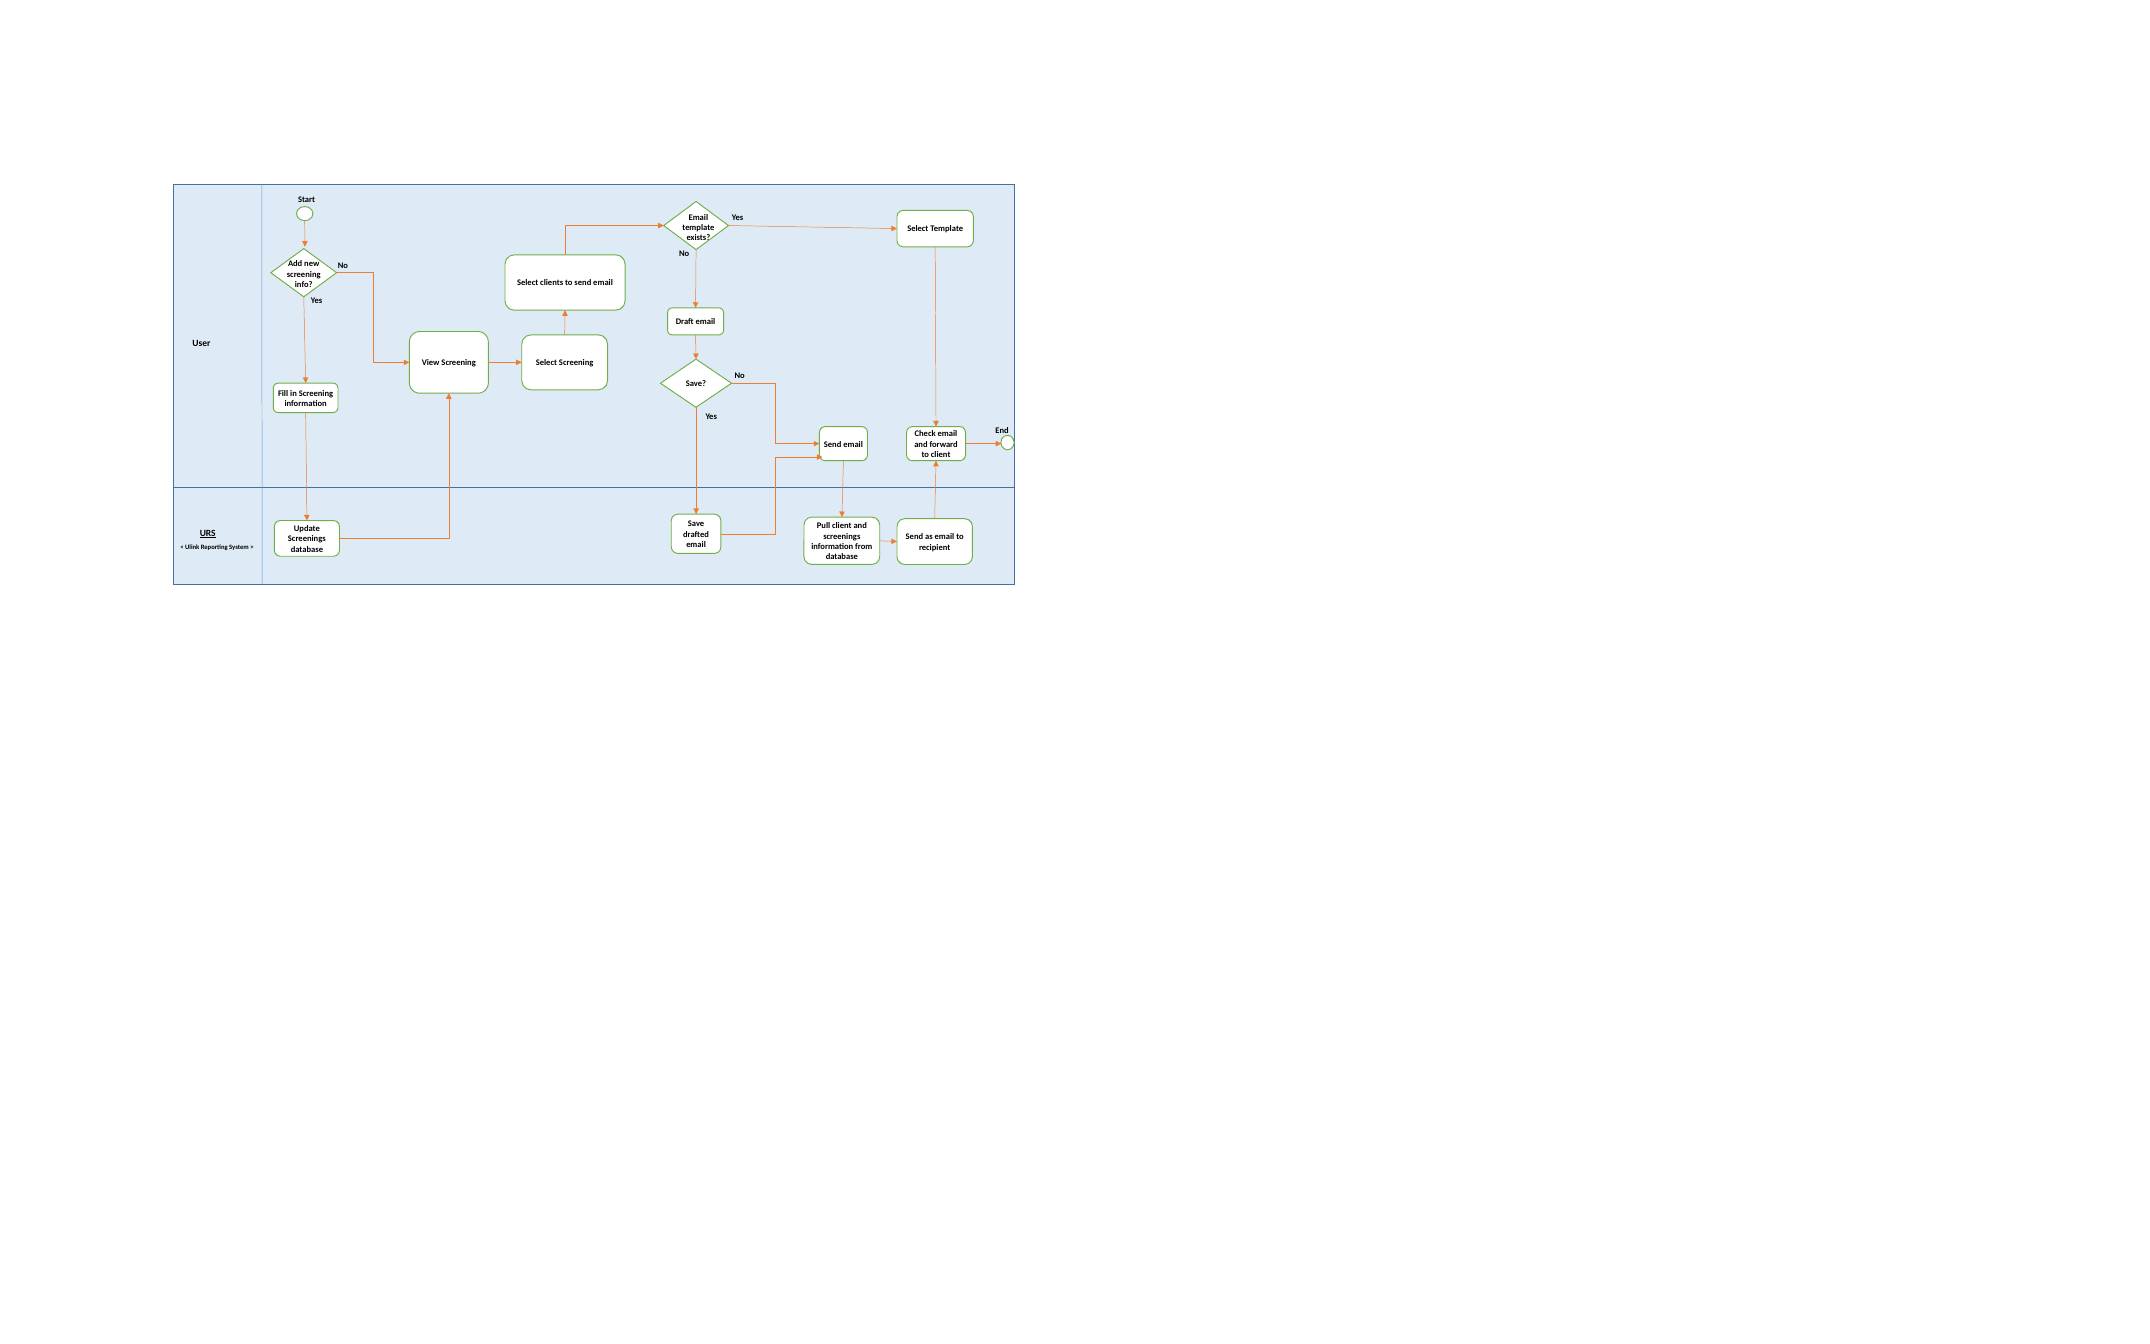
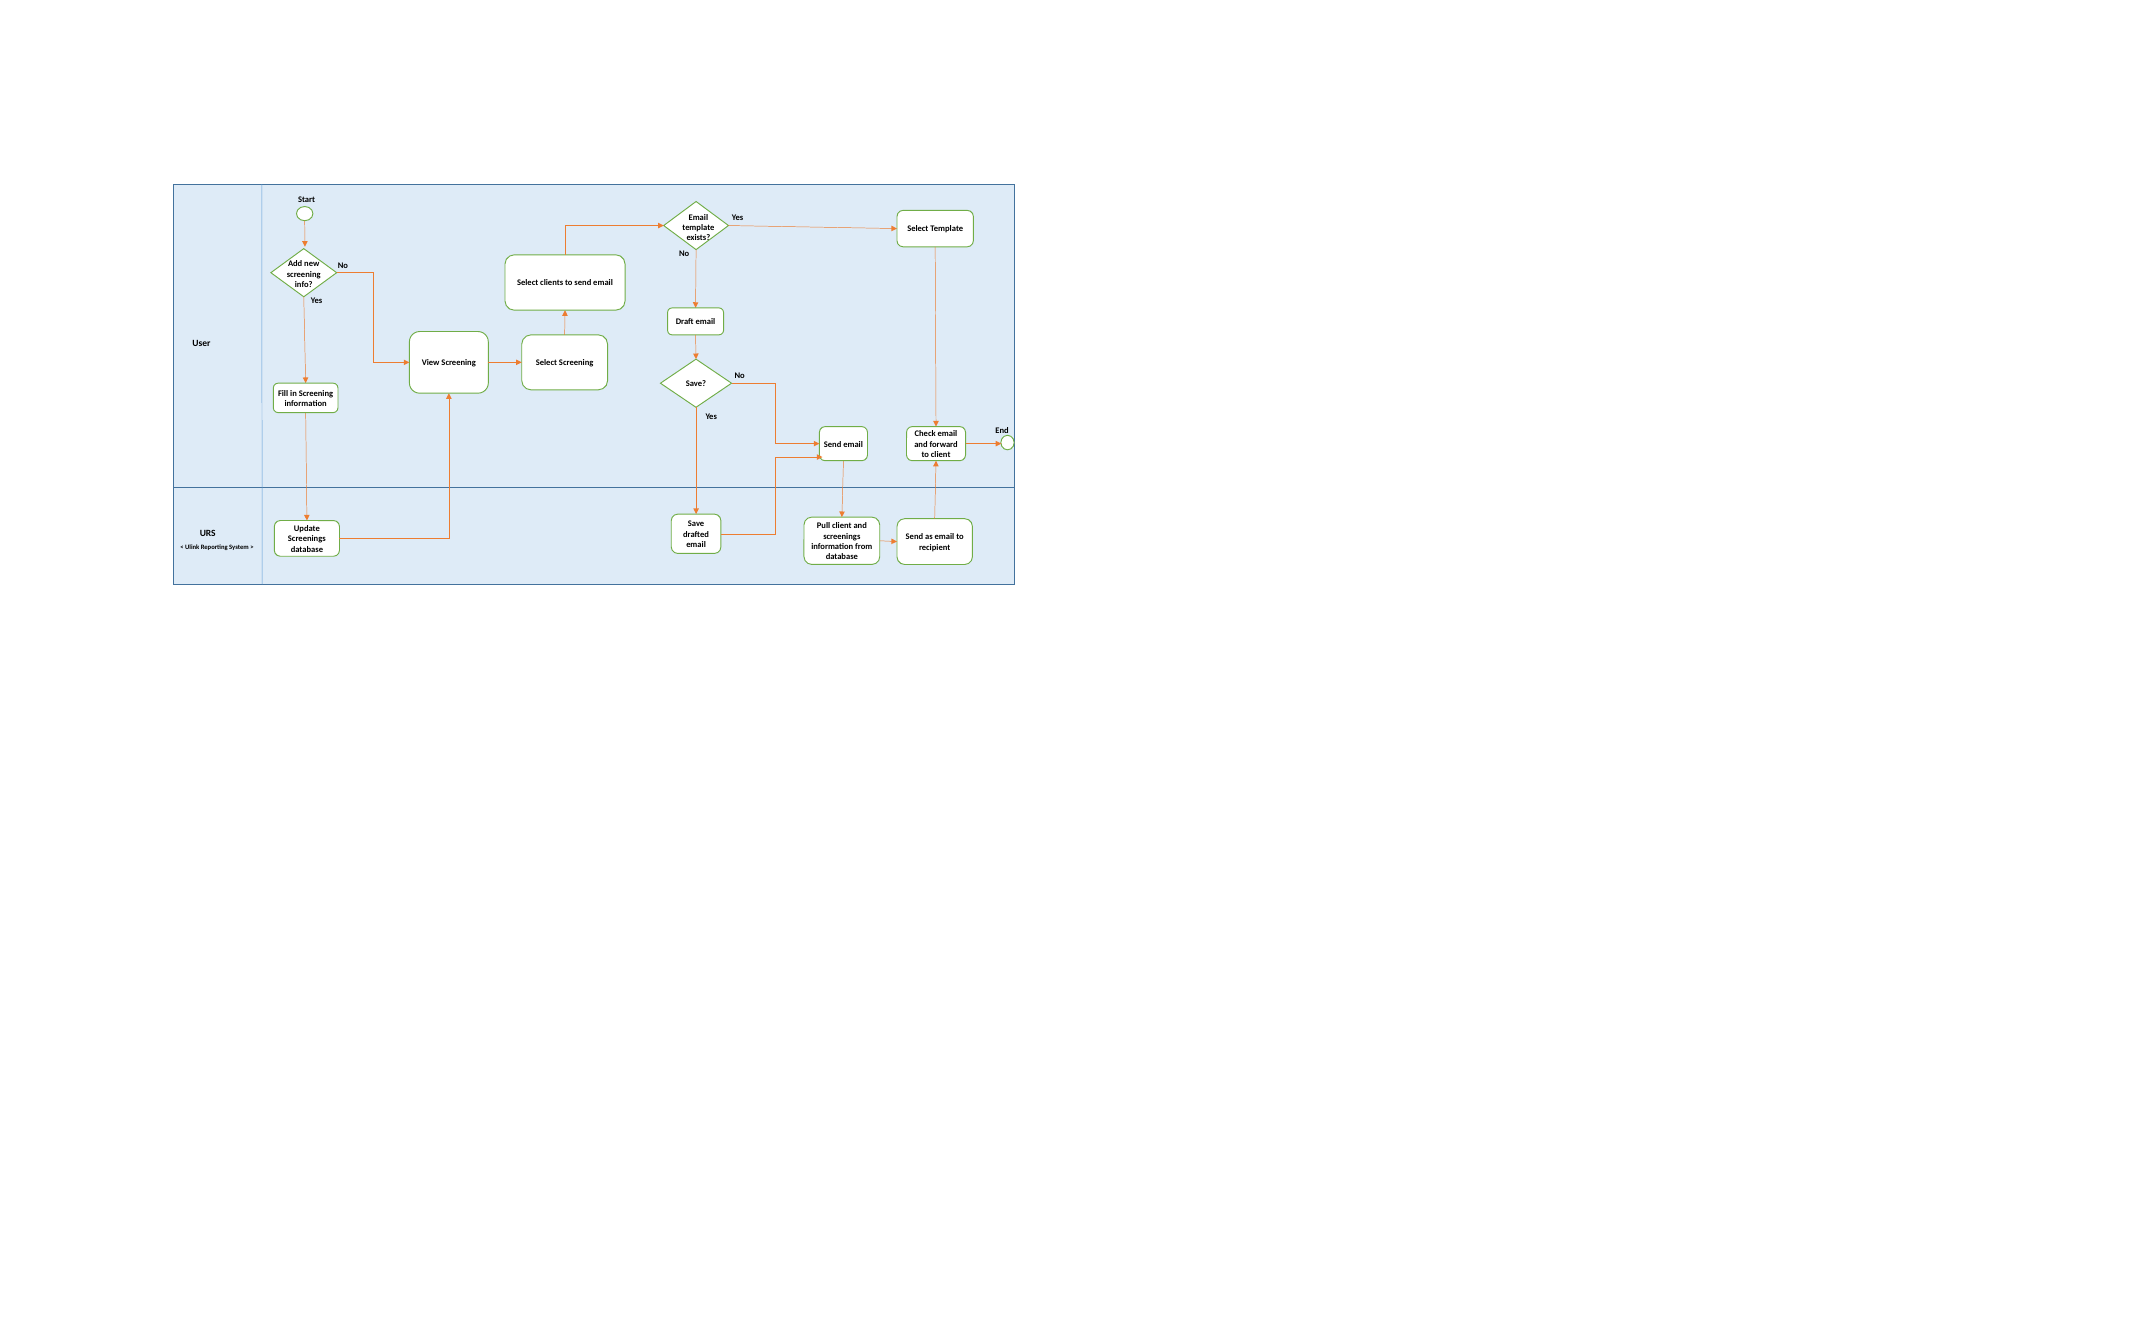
URS underline: present -> none (208, 533)
